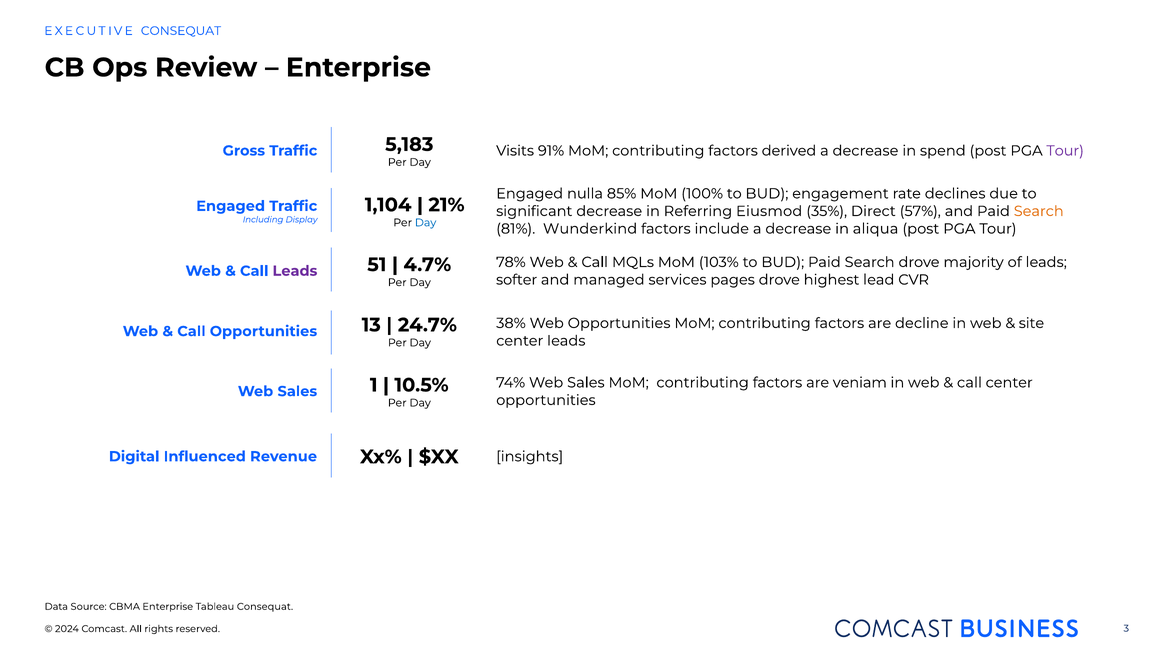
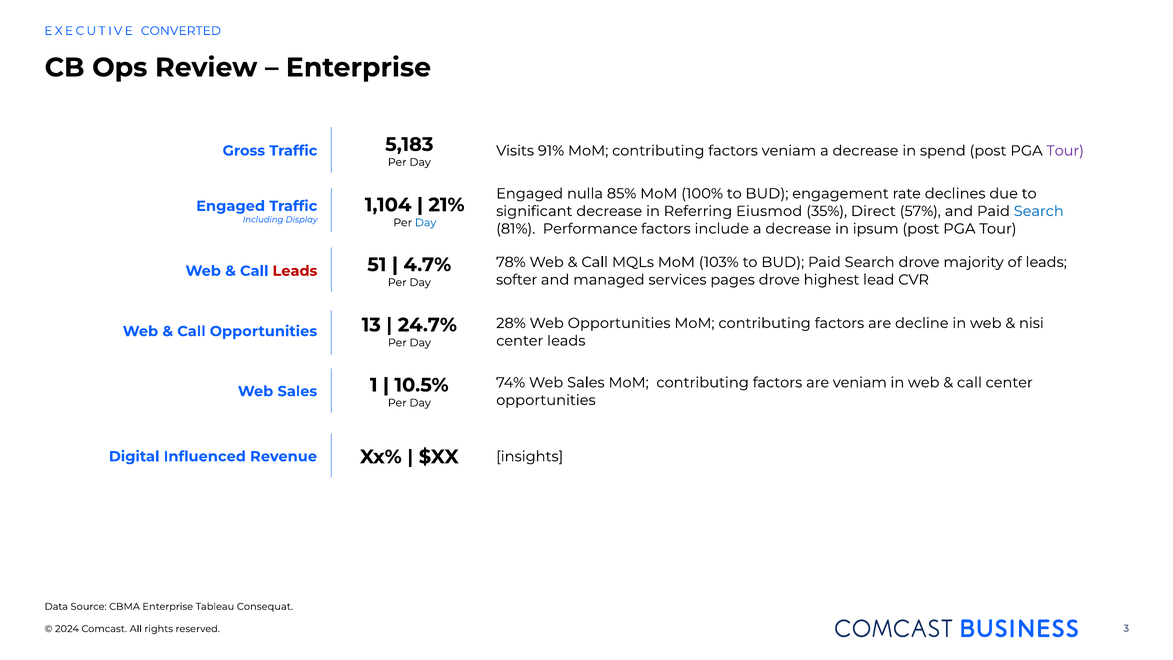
EXECUTIVE CONSEQUAT: CONSEQUAT -> CONVERTED (181, 31)
factors derived: derived -> veniam (789, 151)
Search colour: orange -> blue (1039, 211)
Wunderkind: Wunderkind -> Performance (590, 229)
aliqua: aliqua -> ipsum (876, 229)
Leads colour: purple -> red (295, 271)
38%: 38% -> 28% (511, 323)
site: site -> nisi (1031, 323)
